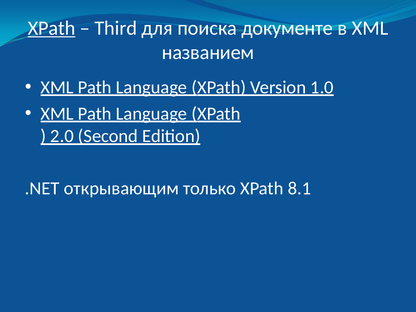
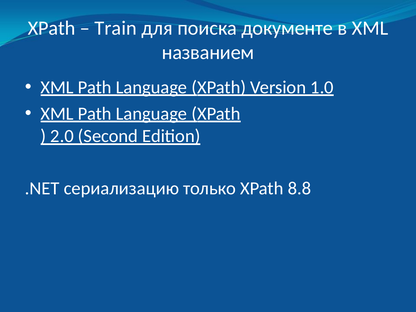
XPath underline: present -> none (52, 28)
Third: Third -> Train (116, 28)
открывающим: открывающим -> сериализацию (121, 188)
8.1: 8.1 -> 8.8 (299, 188)
